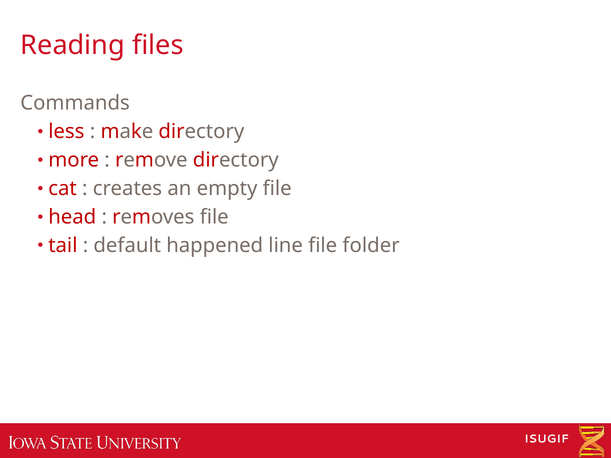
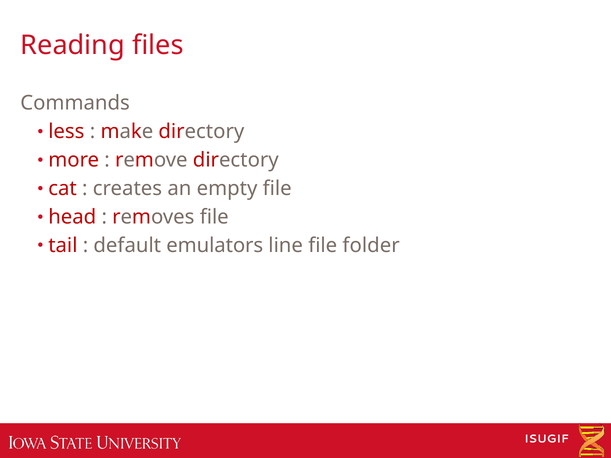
happened: happened -> emulators (215, 246)
